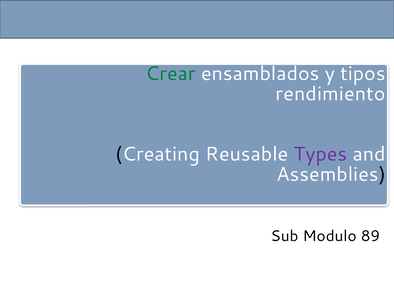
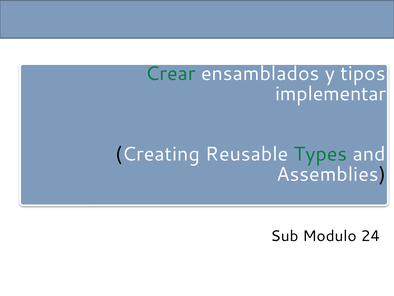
rendimiento: rendimiento -> implementar (331, 94)
Types colour: purple -> green (320, 154)
89: 89 -> 24 (370, 236)
